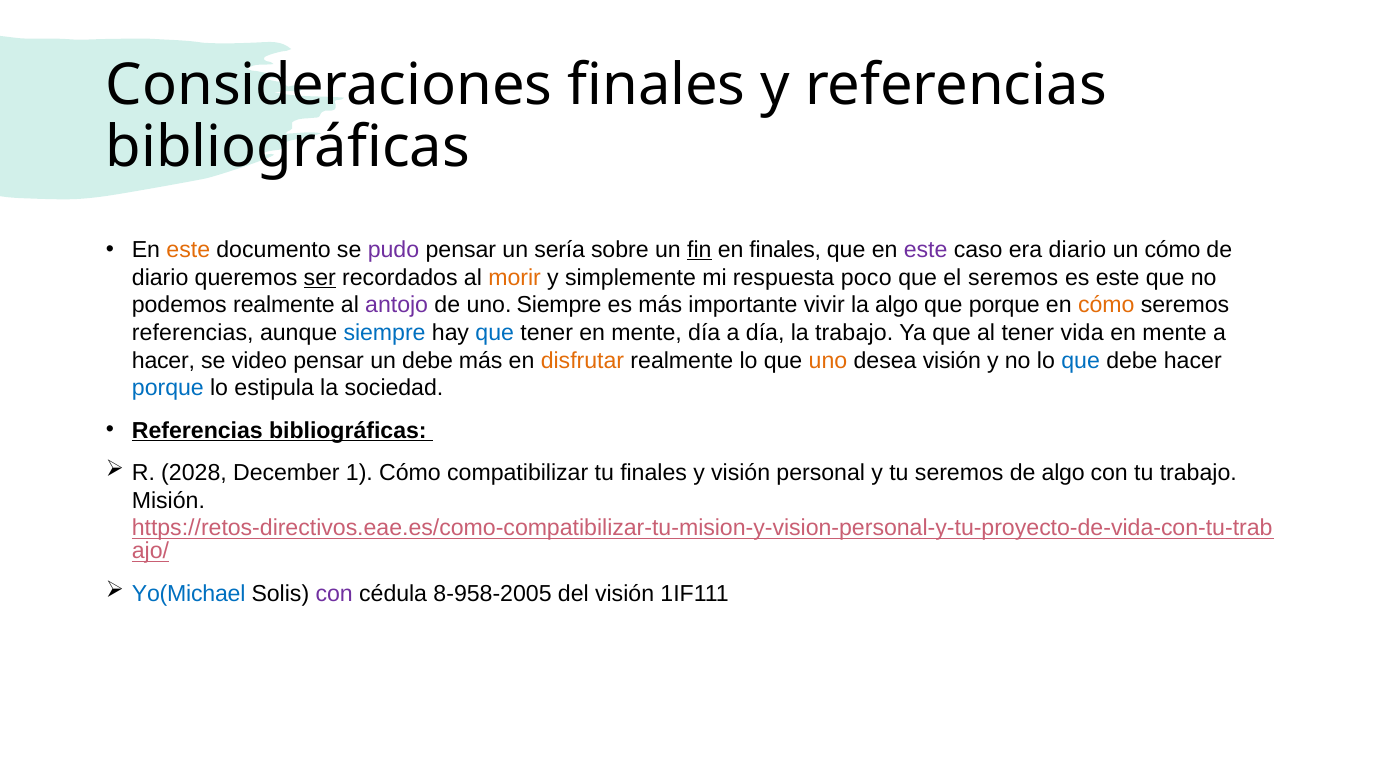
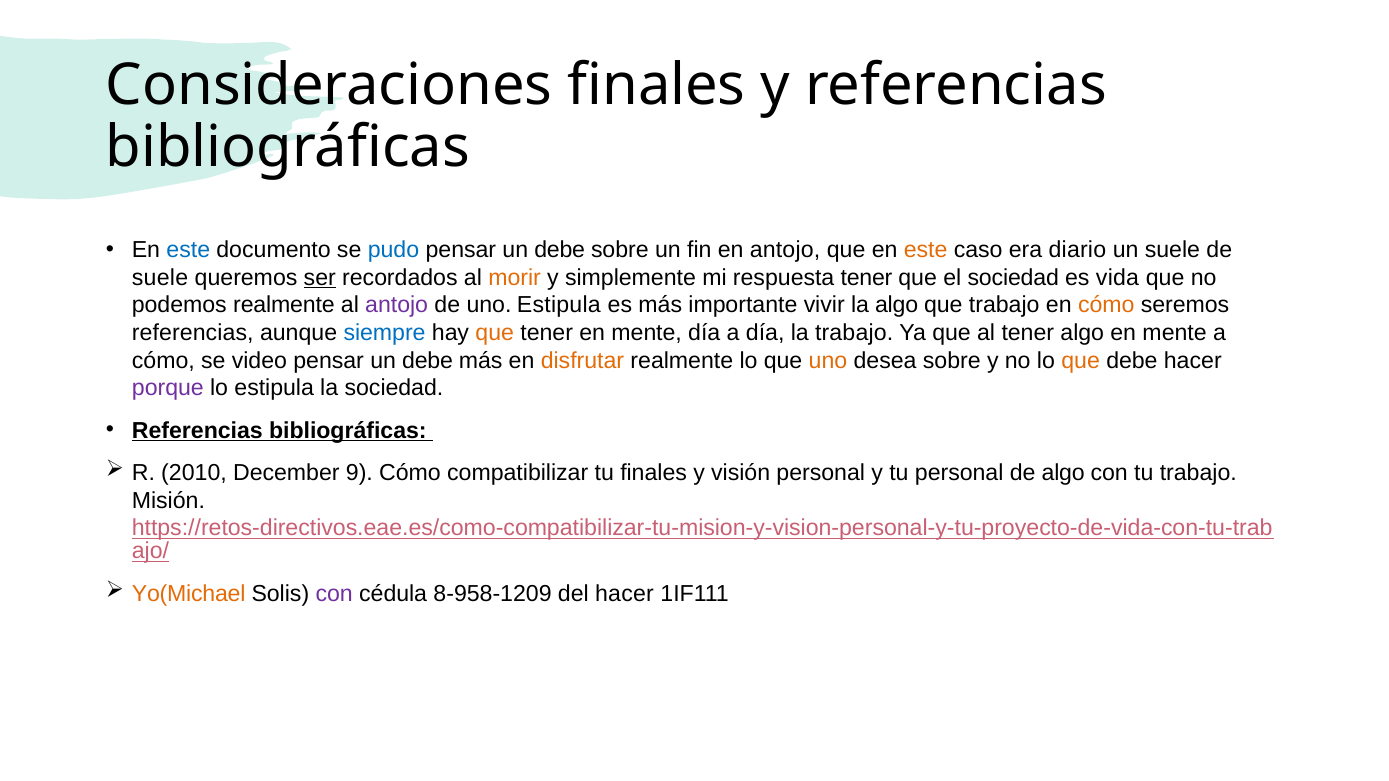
este colour: orange -> blue (188, 250)
pudo colour: purple -> blue (393, 250)
sería: sería -> debe (560, 250)
fin underline: present -> none (699, 250)
en finales: finales -> antojo (785, 250)
este colour: purple -> orange (926, 250)
un cómo: cómo -> suele (1172, 250)
diario: diario -> suele (160, 278)
respuesta poco: poco -> tener (866, 278)
el seremos: seremos -> sociedad (1013, 278)
es este: este -> vida (1118, 278)
uno Siempre: Siempre -> Estipula (559, 305)
que porque: porque -> trabajo (1004, 305)
que colour: blue -> orange (495, 333)
tener vida: vida -> algo (1082, 333)
hacer: hacer -> cómo (163, 361)
desea visión: visión -> sobre (952, 361)
que colour: blue -> orange (1081, 361)
porque colour: blue -> purple (168, 388)
2028: 2028 -> 2010 (194, 473)
1: 1 -> 9 (359, 473)
tu seremos: seremos -> personal (959, 473)
Yo(Michael colour: blue -> orange (189, 594)
8-958-2005: 8-958-2005 -> 8-958-1209 (493, 594)
del visión: visión -> hacer (624, 594)
